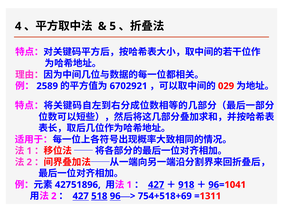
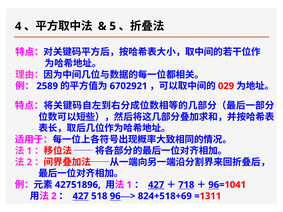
918: 918 -> 718 (186, 185)
518 underline: present -> none (99, 196)
754+518+69: 754+518+69 -> 824+518+69 (165, 196)
